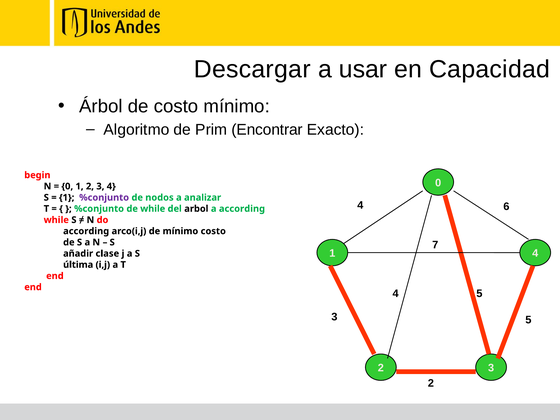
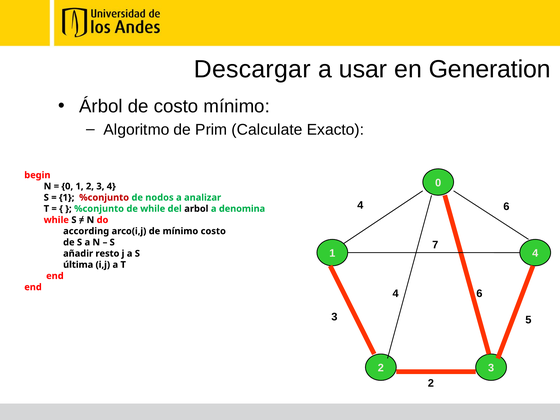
Capacidad: Capacidad -> Generation (490, 69)
Encontrar: Encontrar -> Calculate (267, 130)
%conjunto colour: purple -> red (104, 198)
a according: according -> denomina (242, 209)
clase: clase -> resto (107, 254)
4 5: 5 -> 6 (479, 294)
